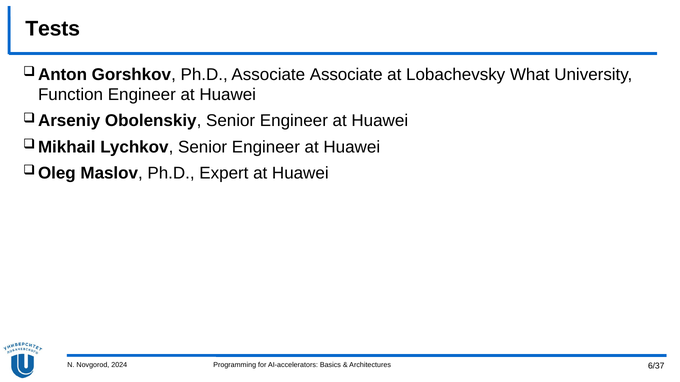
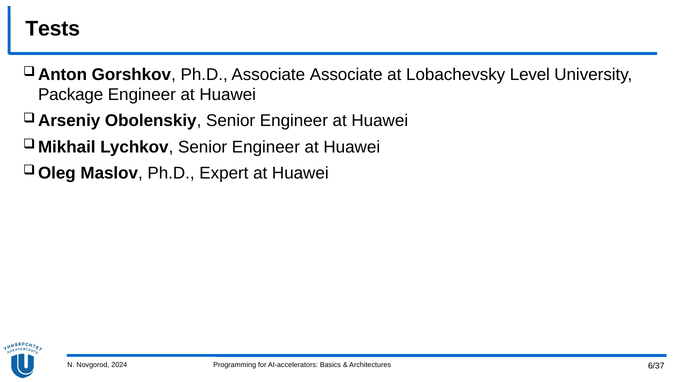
What: What -> Level (530, 75)
Function: Function -> Package (71, 95)
